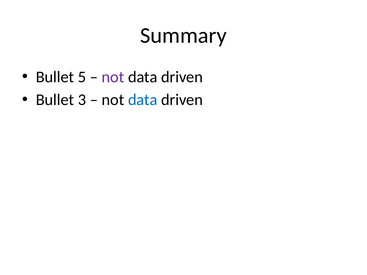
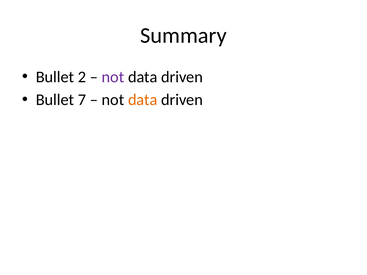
5: 5 -> 2 (82, 77)
3: 3 -> 7 (82, 100)
data colour: blue -> orange (143, 100)
